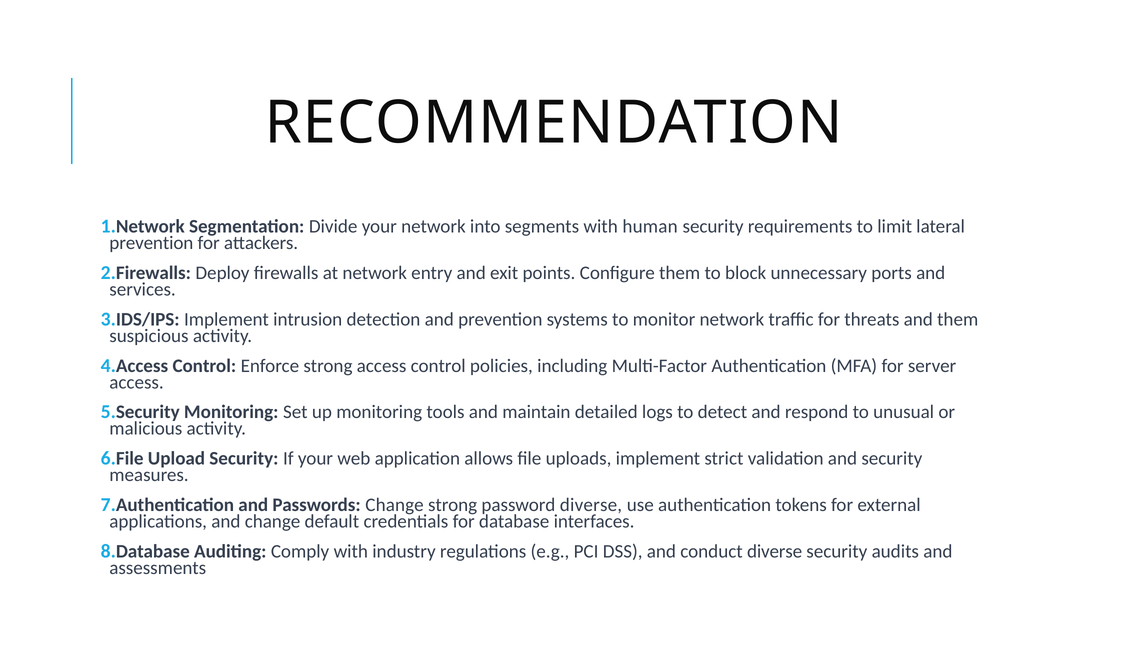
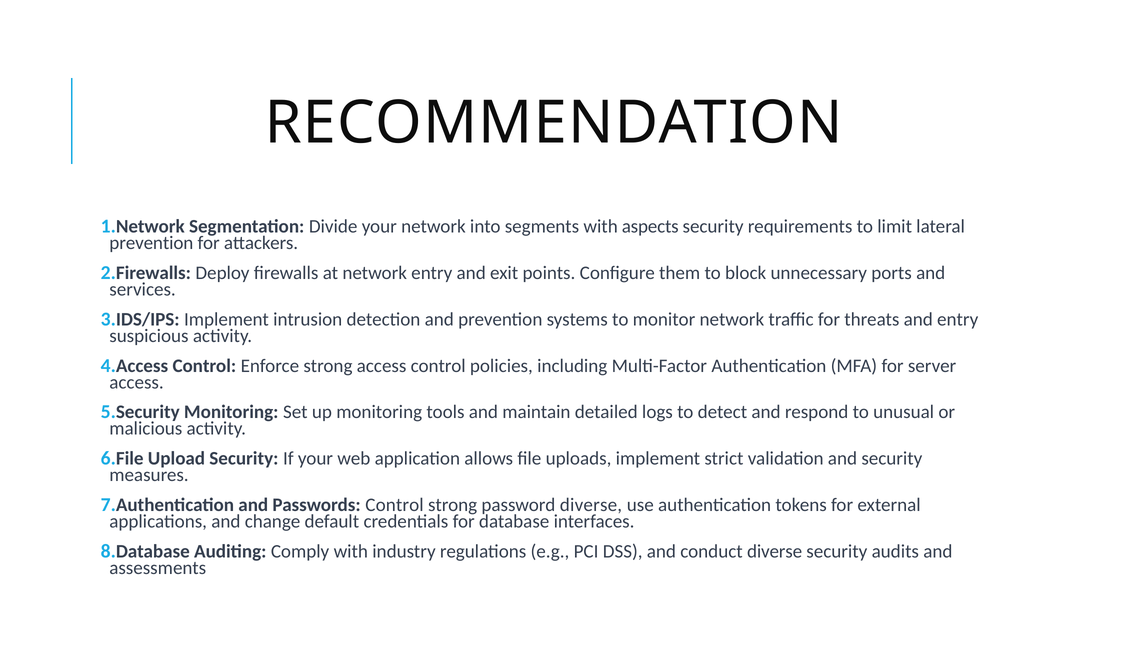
human: human -> aspects (650, 226)
and them: them -> entry (958, 319)
Passwords Change: Change -> Control (395, 505)
